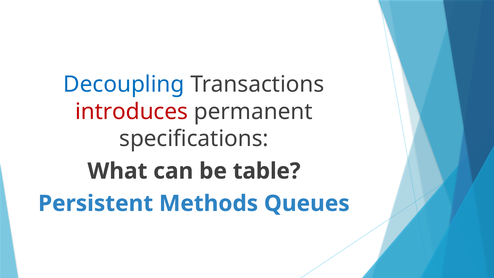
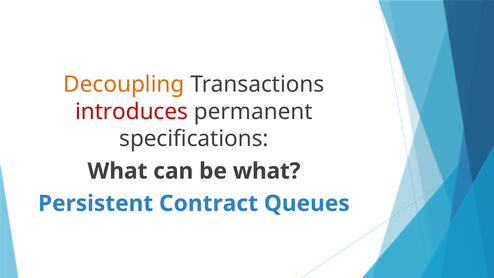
Decoupling colour: blue -> orange (124, 84)
be table: table -> what (267, 171)
Methods: Methods -> Contract (209, 203)
